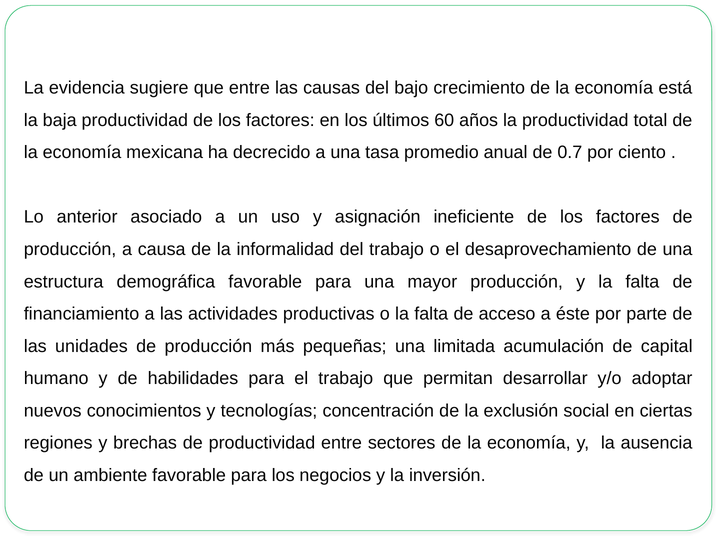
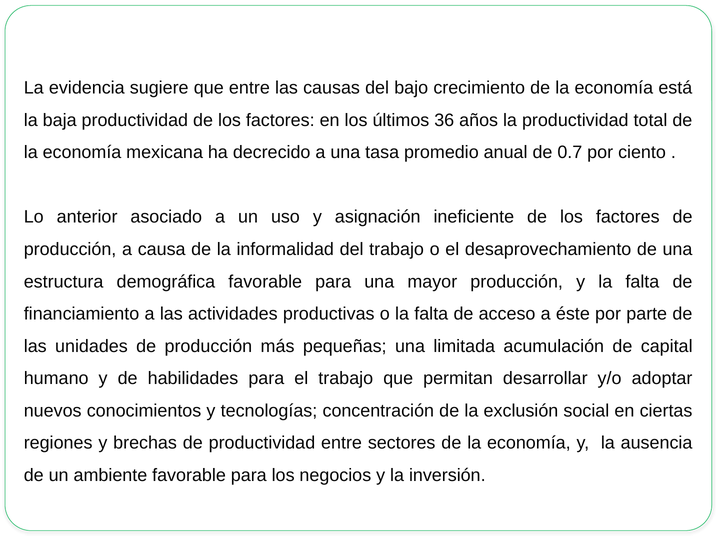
60: 60 -> 36 (444, 120)
